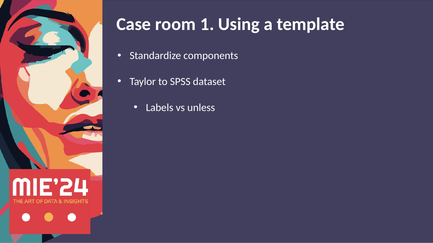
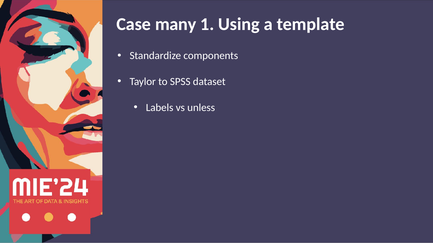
room: room -> many (176, 24)
